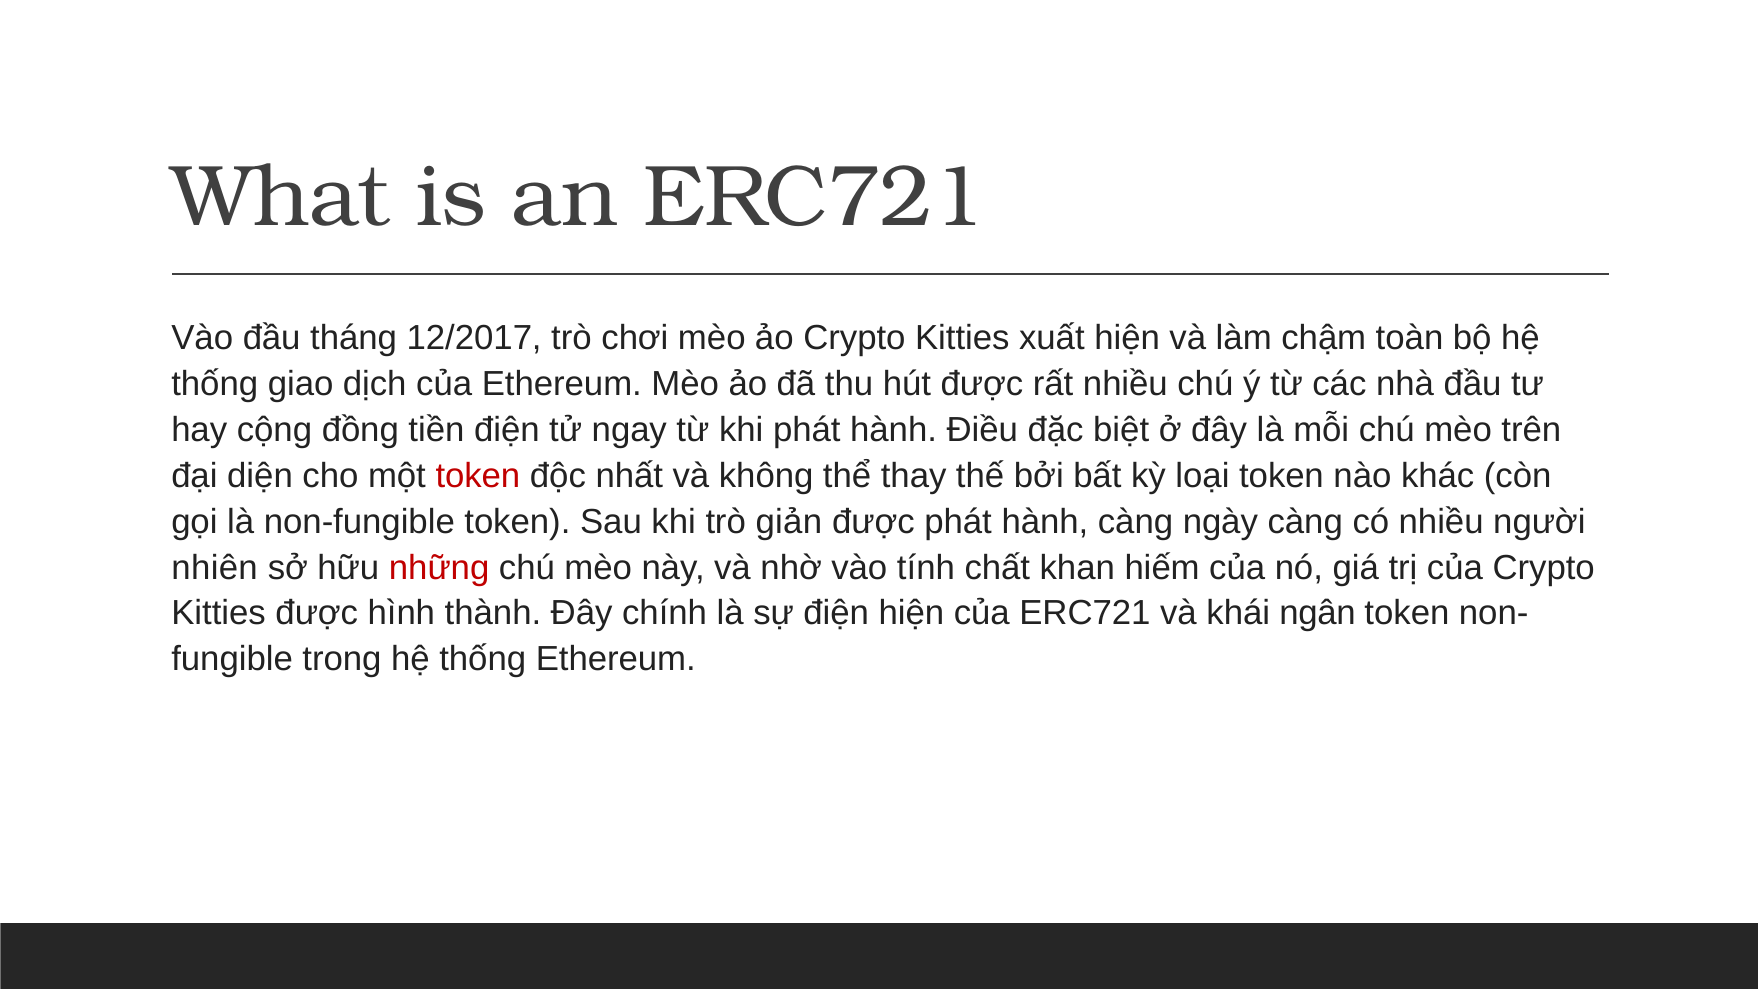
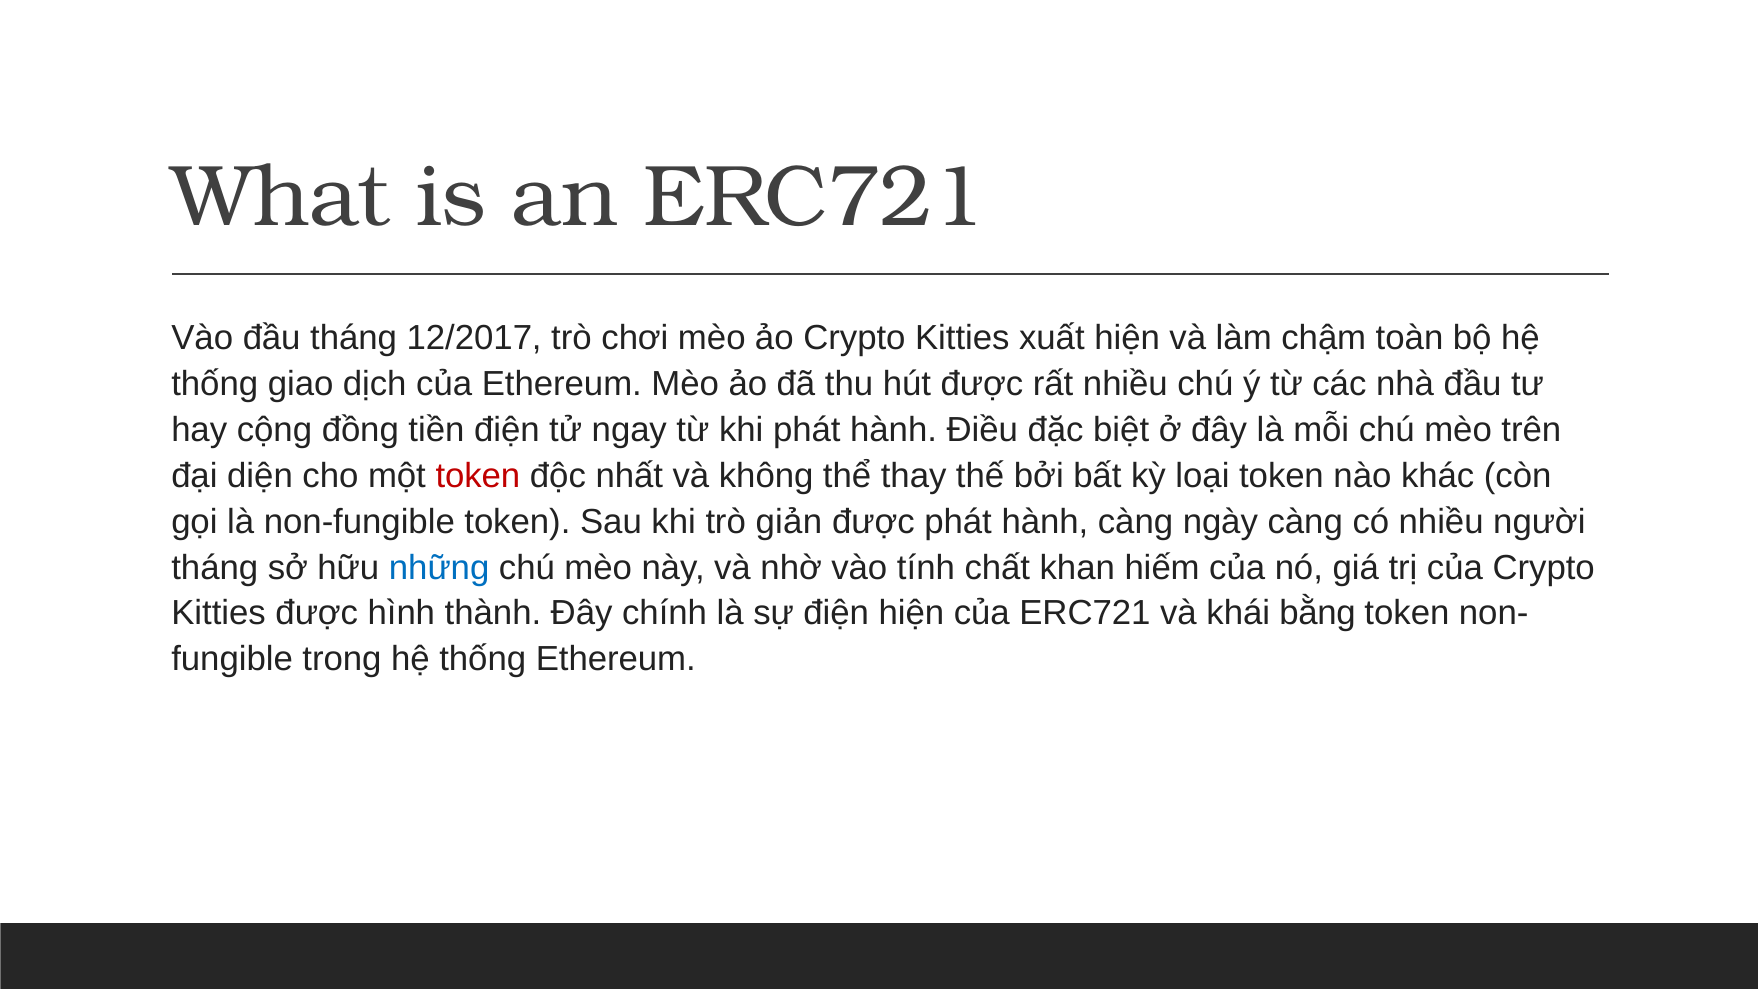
nhiên: nhiên -> tháng (215, 567)
những colour: red -> blue (439, 567)
ngân: ngân -> bằng (1317, 613)
